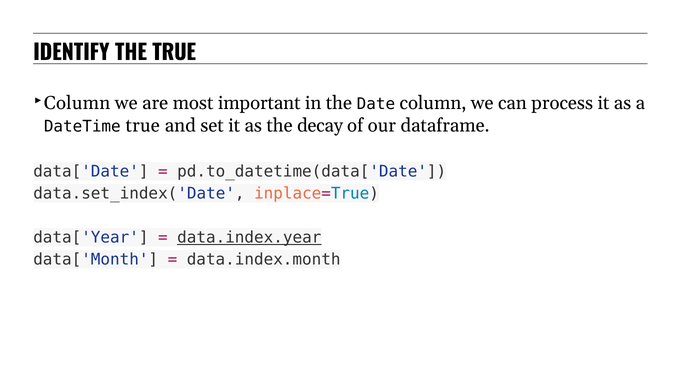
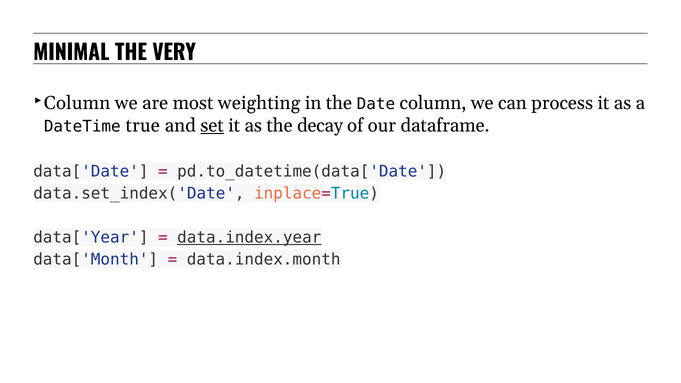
IDENTIFY: IDENTIFY -> MINIMAL (71, 53)
THE TRUE: TRUE -> VERY (174, 53)
important: important -> weighting (259, 103)
set underline: none -> present (212, 125)
